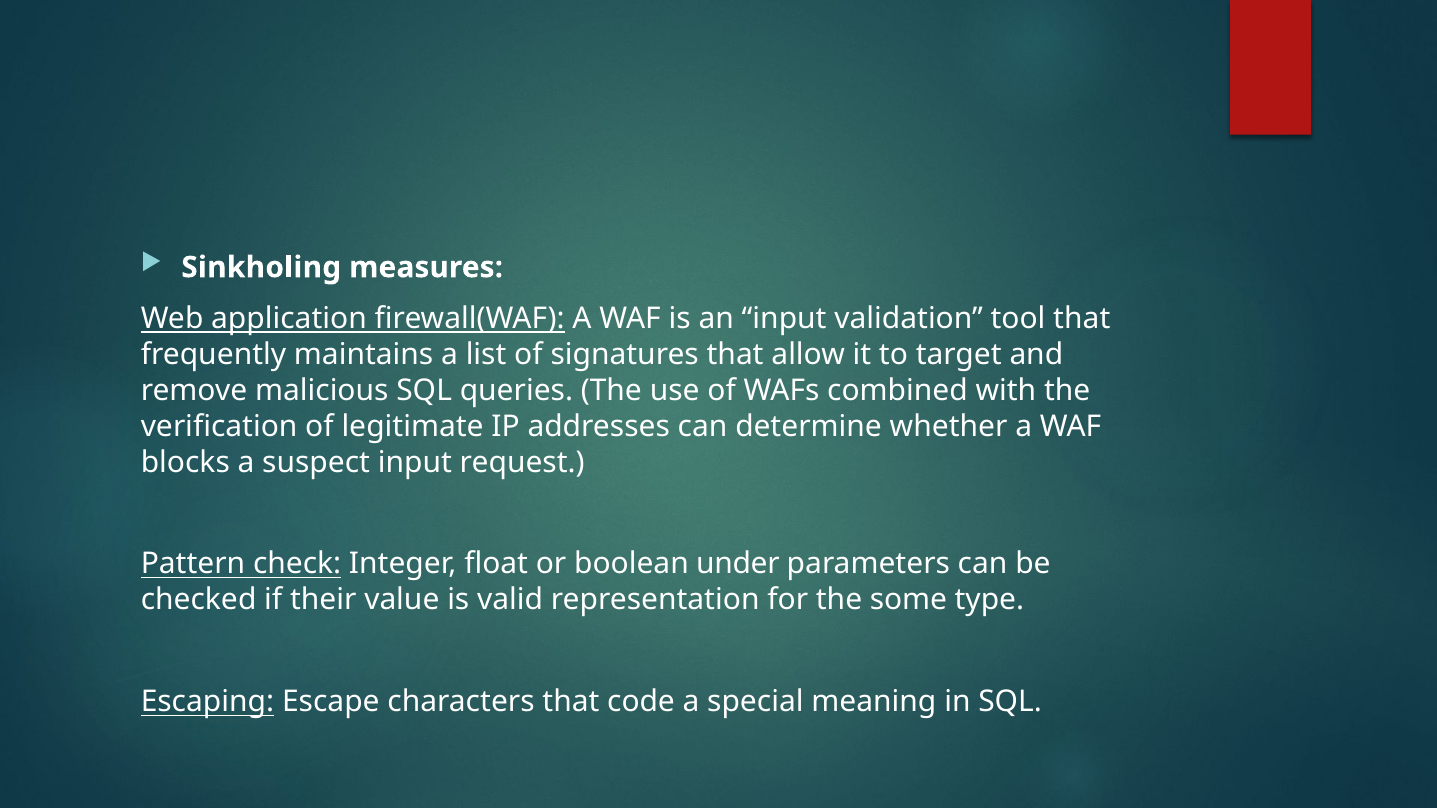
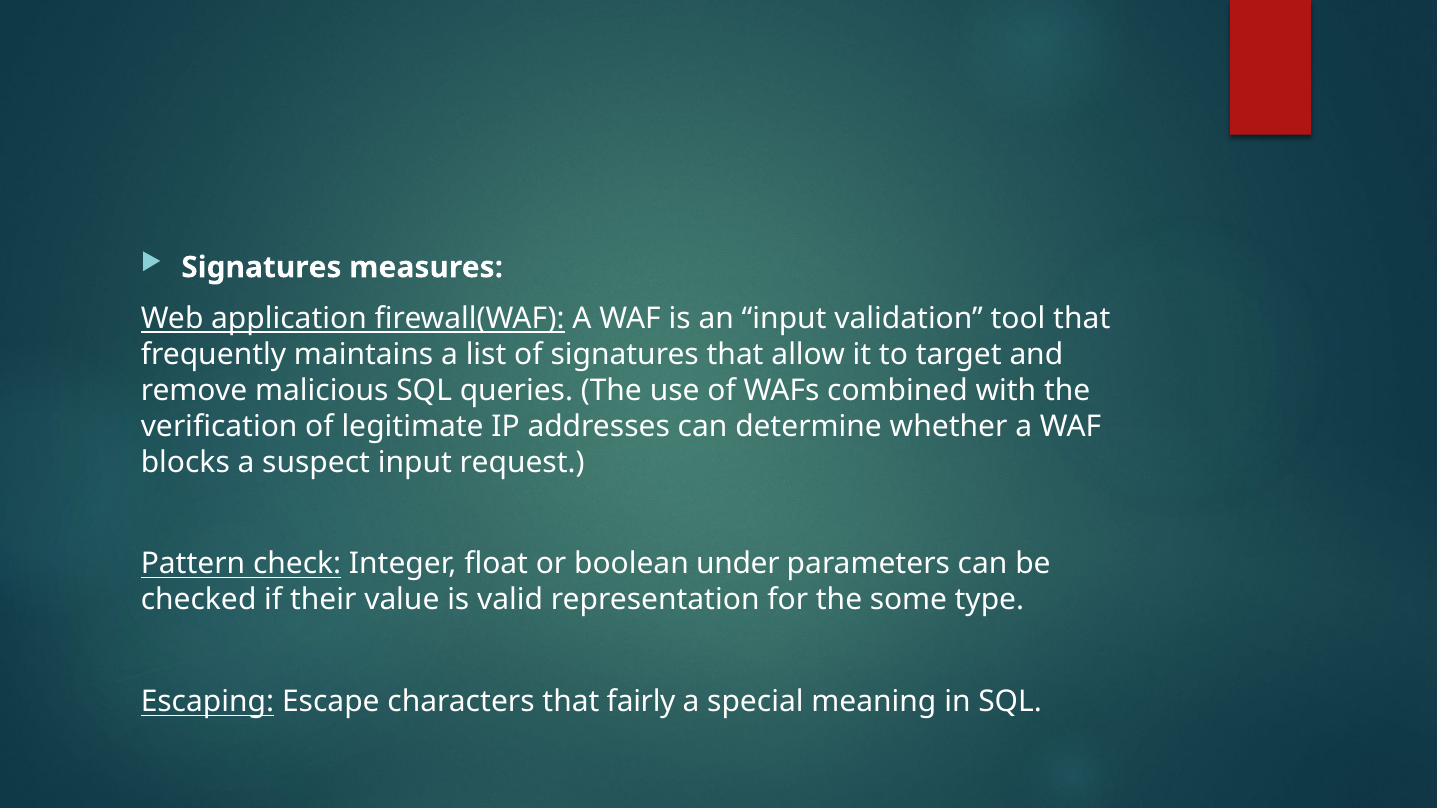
Sinkholing: Sinkholing -> Signatures (261, 267)
code: code -> fairly (641, 702)
